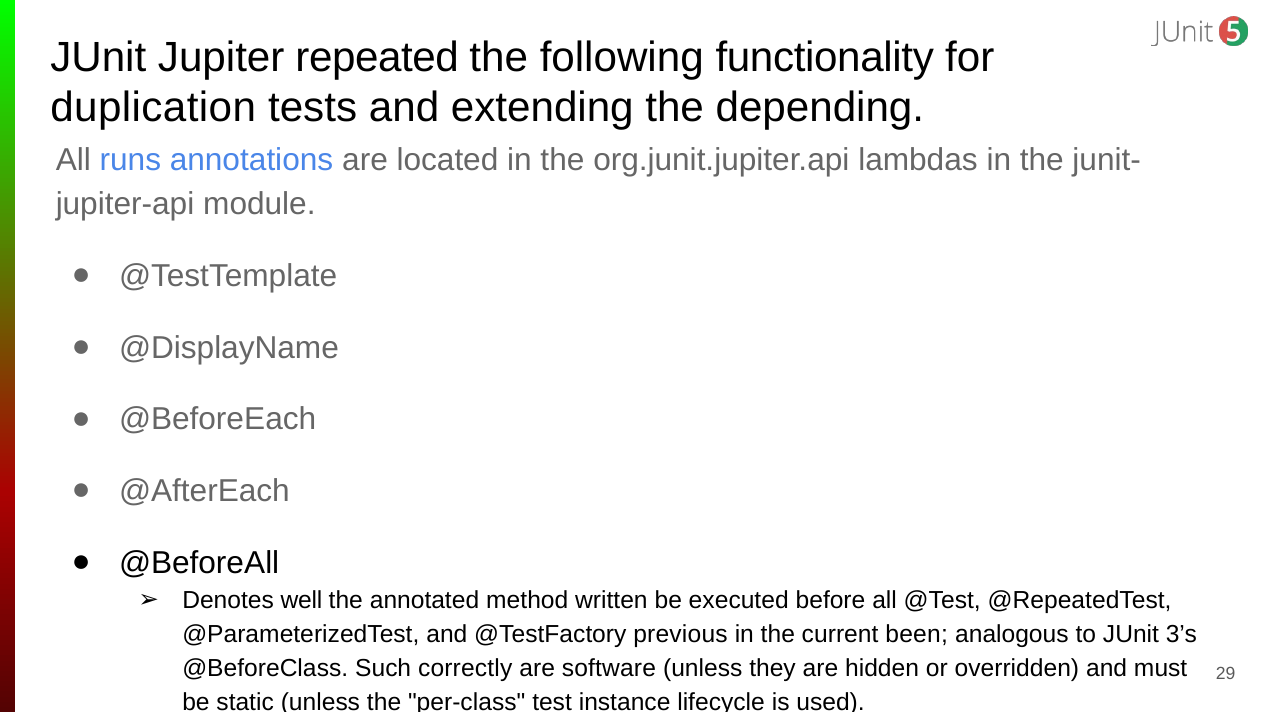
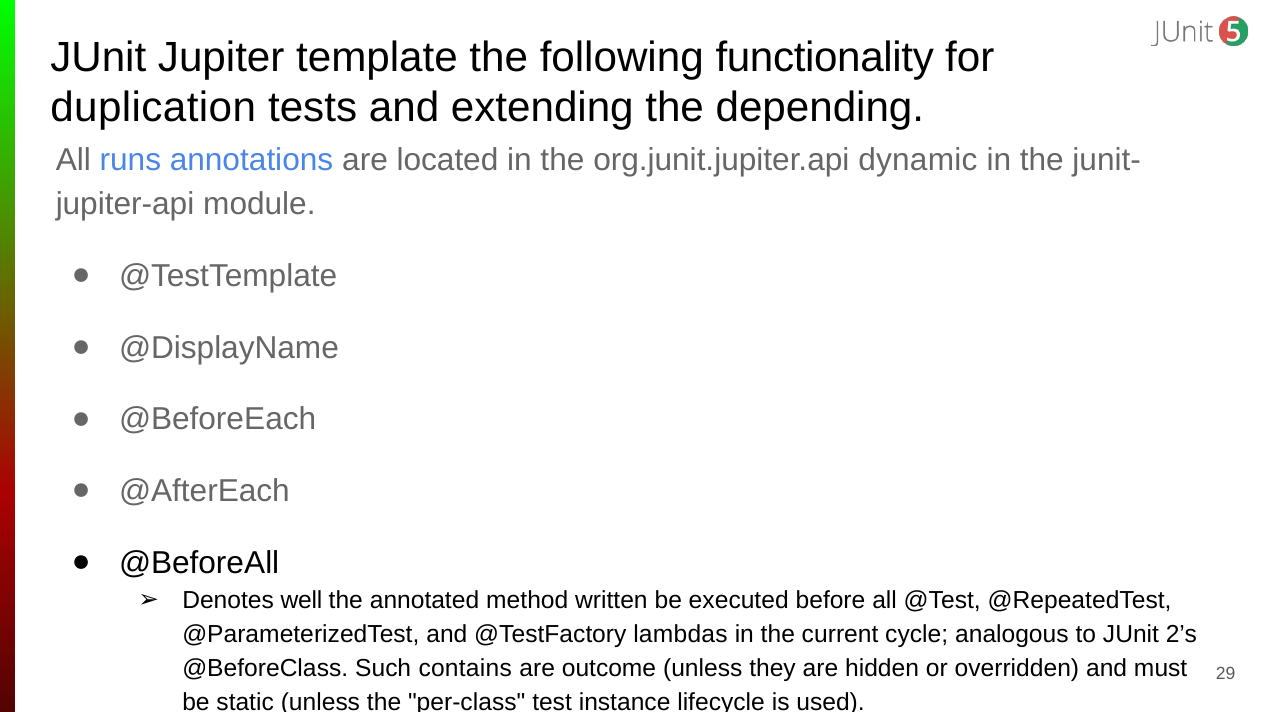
repeated: repeated -> template (377, 57)
lambdas: lambdas -> dynamic (918, 160)
previous: previous -> lambdas (680, 634)
been: been -> cycle (917, 634)
3’s: 3’s -> 2’s (1181, 634)
correctly: correctly -> contains (465, 668)
software: software -> outcome (609, 668)
